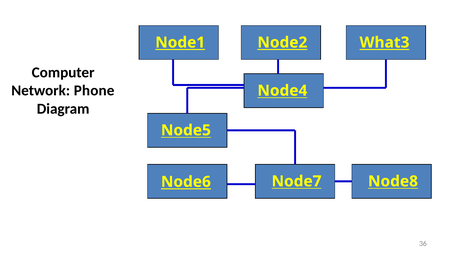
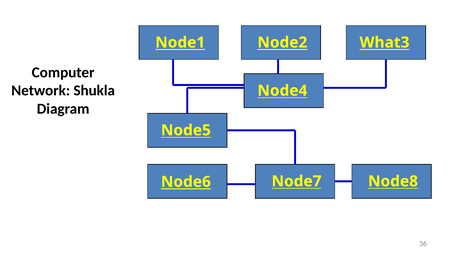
Phone: Phone -> Shukla (94, 91)
